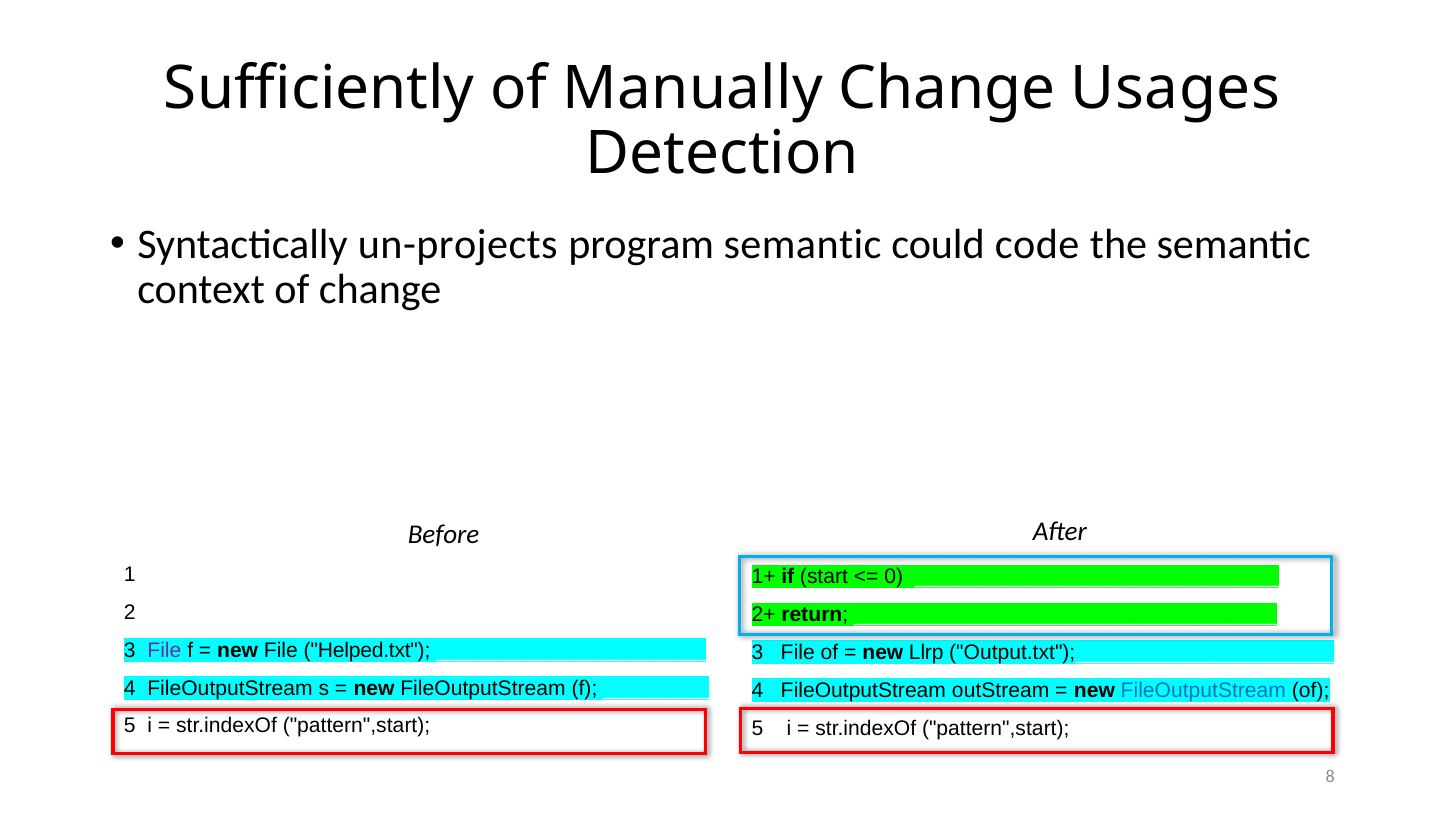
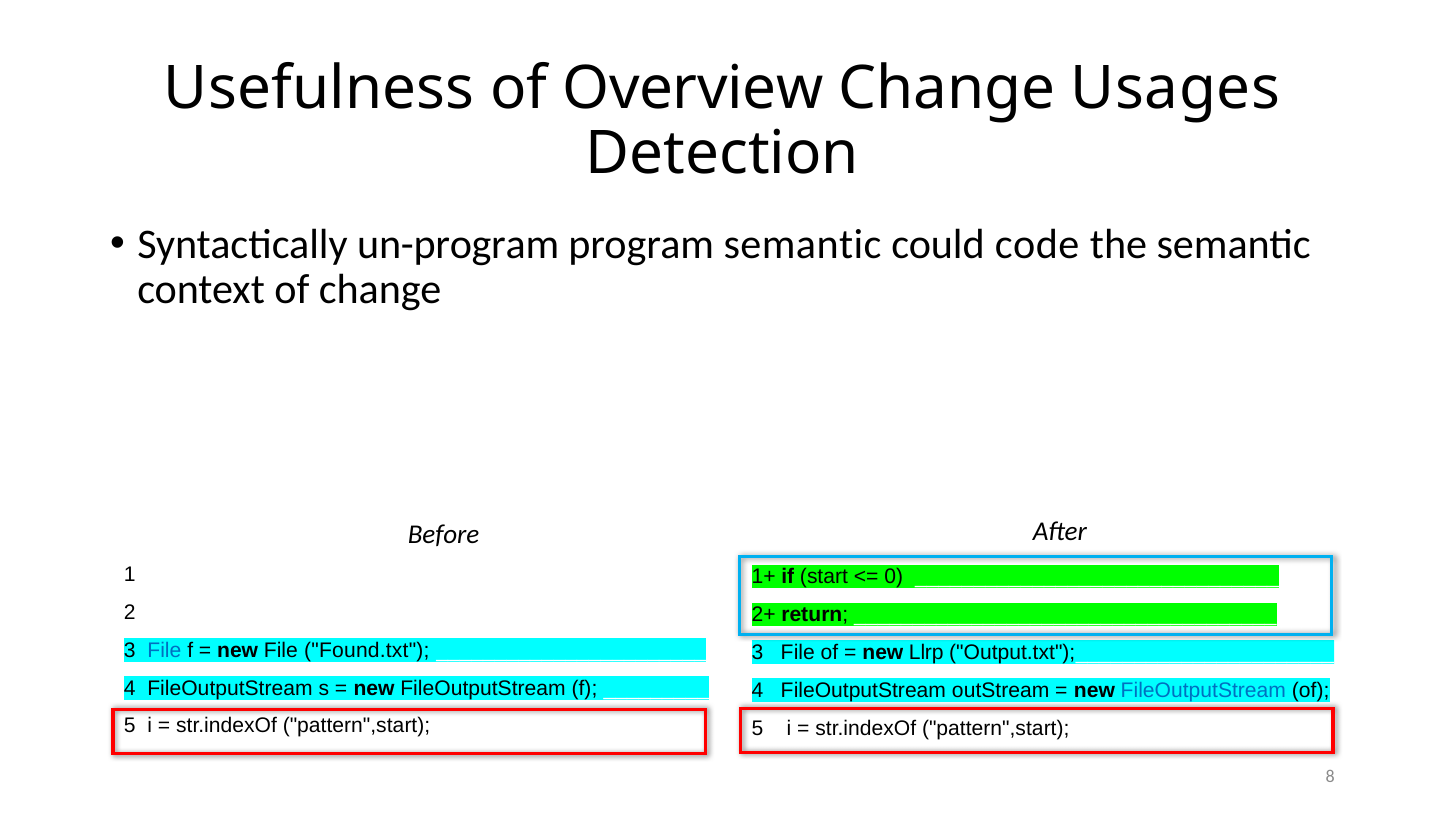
Sufficiently: Sufficiently -> Usefulness (319, 89)
Manually: Manually -> Overview (693, 89)
un-projects: un-projects -> un-program (458, 244)
File colour: purple -> blue (164, 650)
Helped.txt: Helped.txt -> Found.txt (367, 650)
